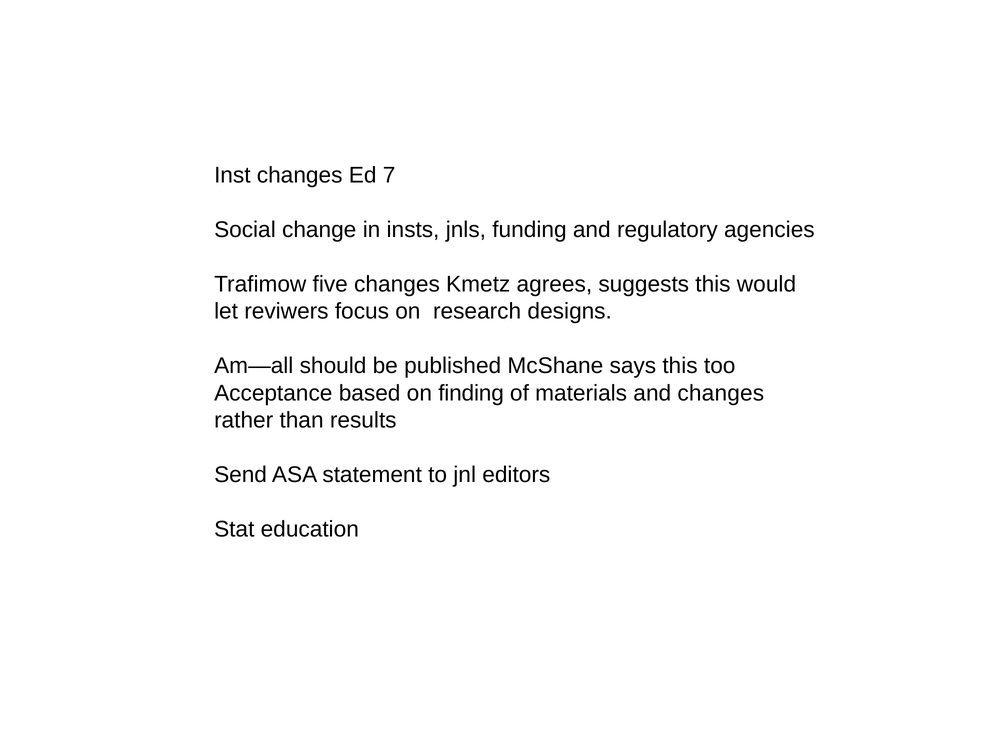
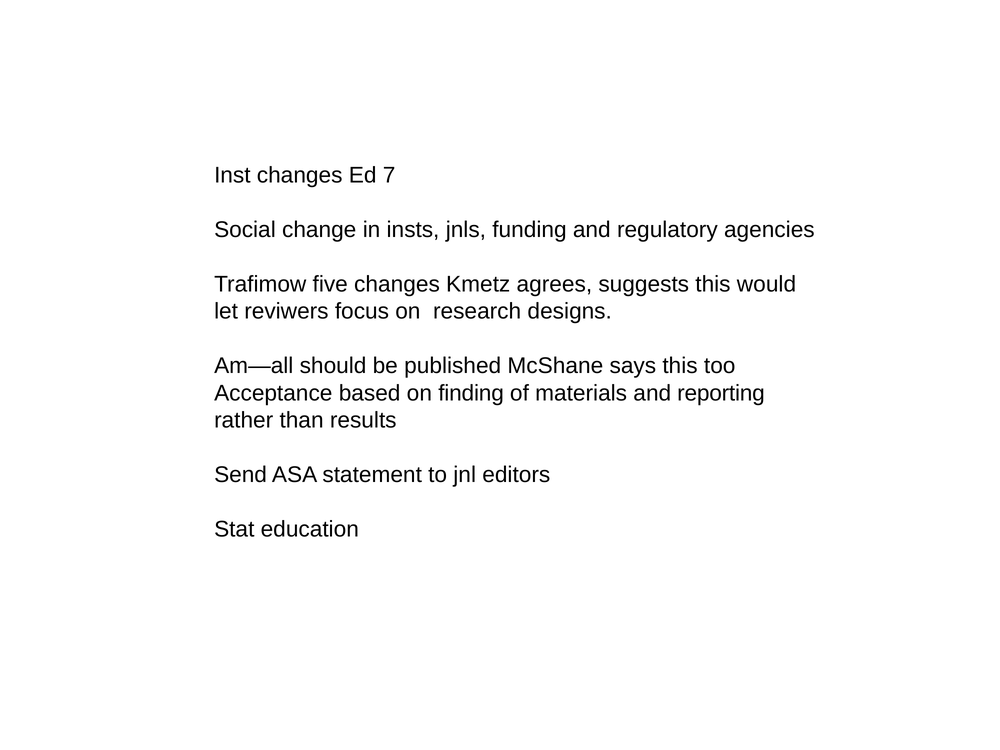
and changes: changes -> reporting (721, 393)
